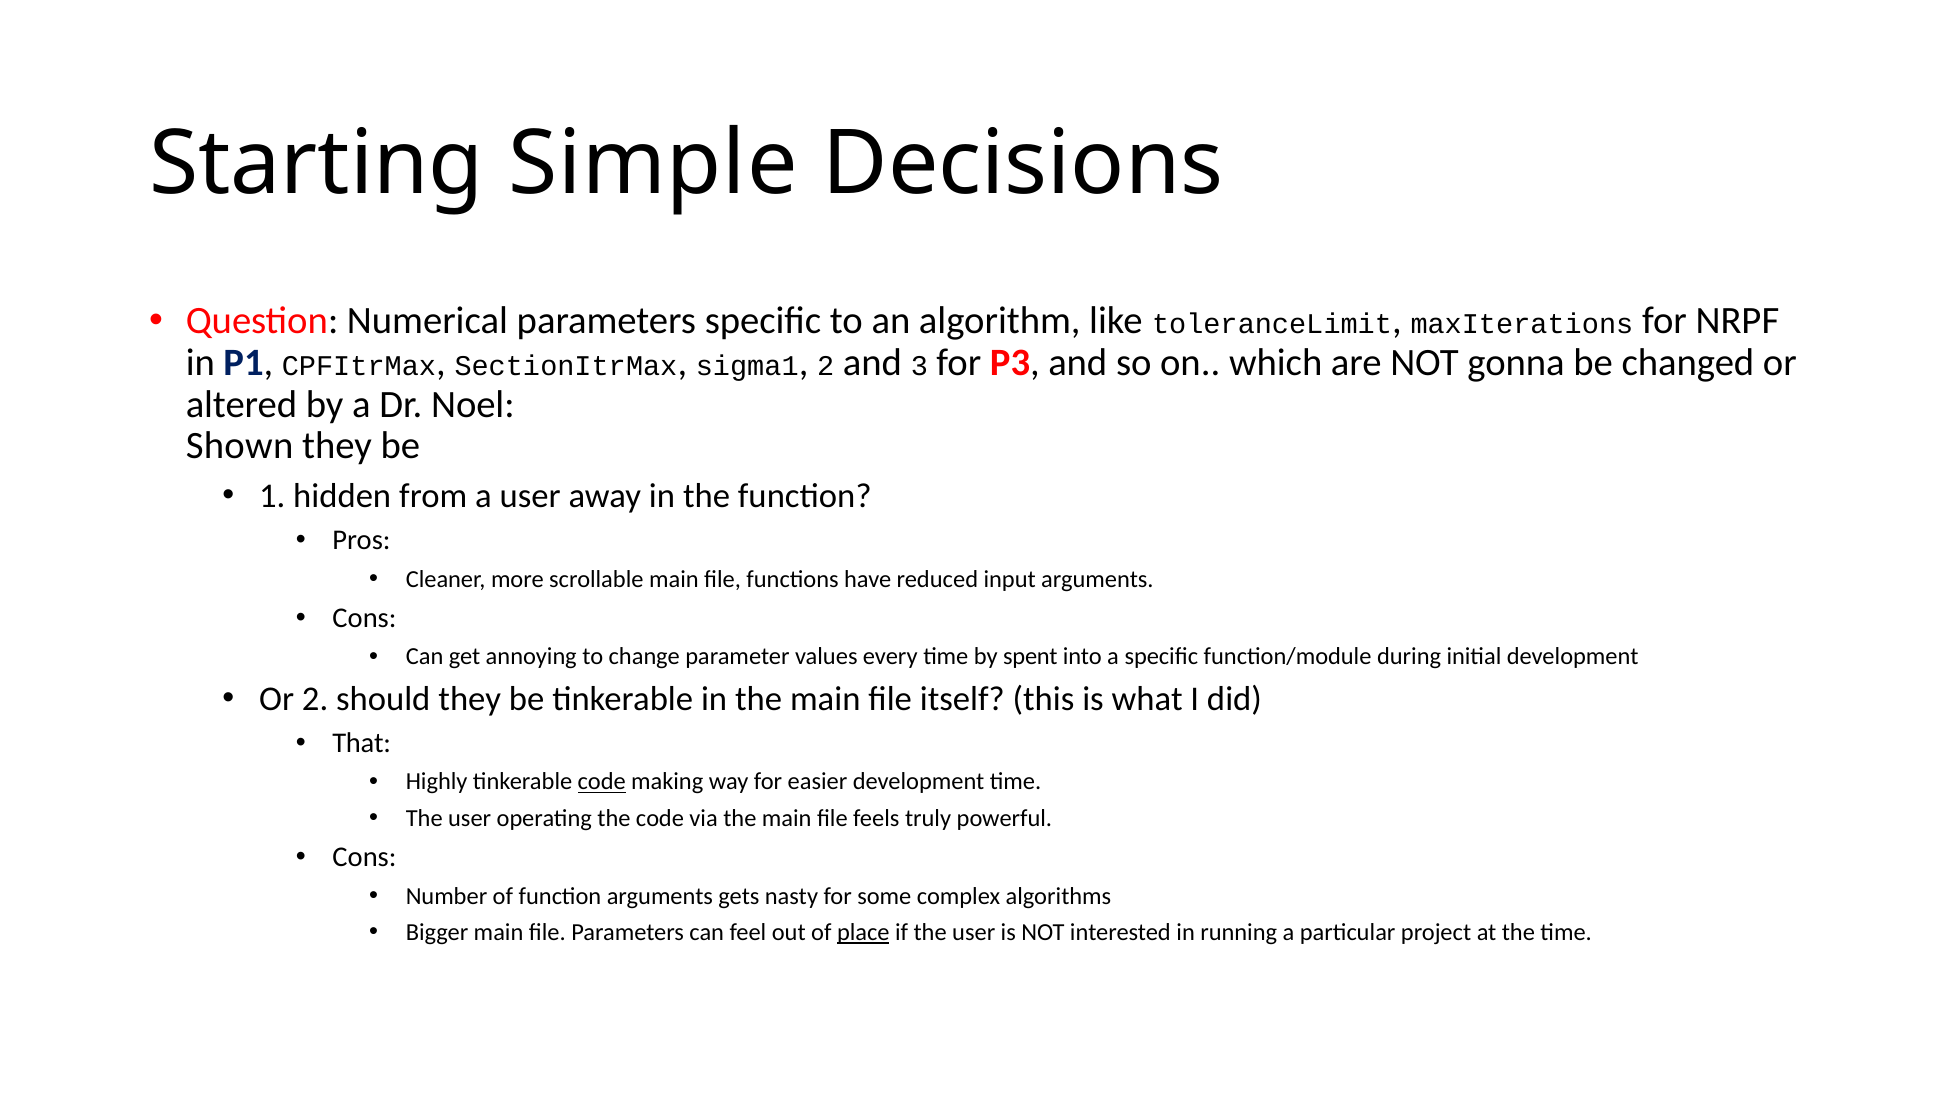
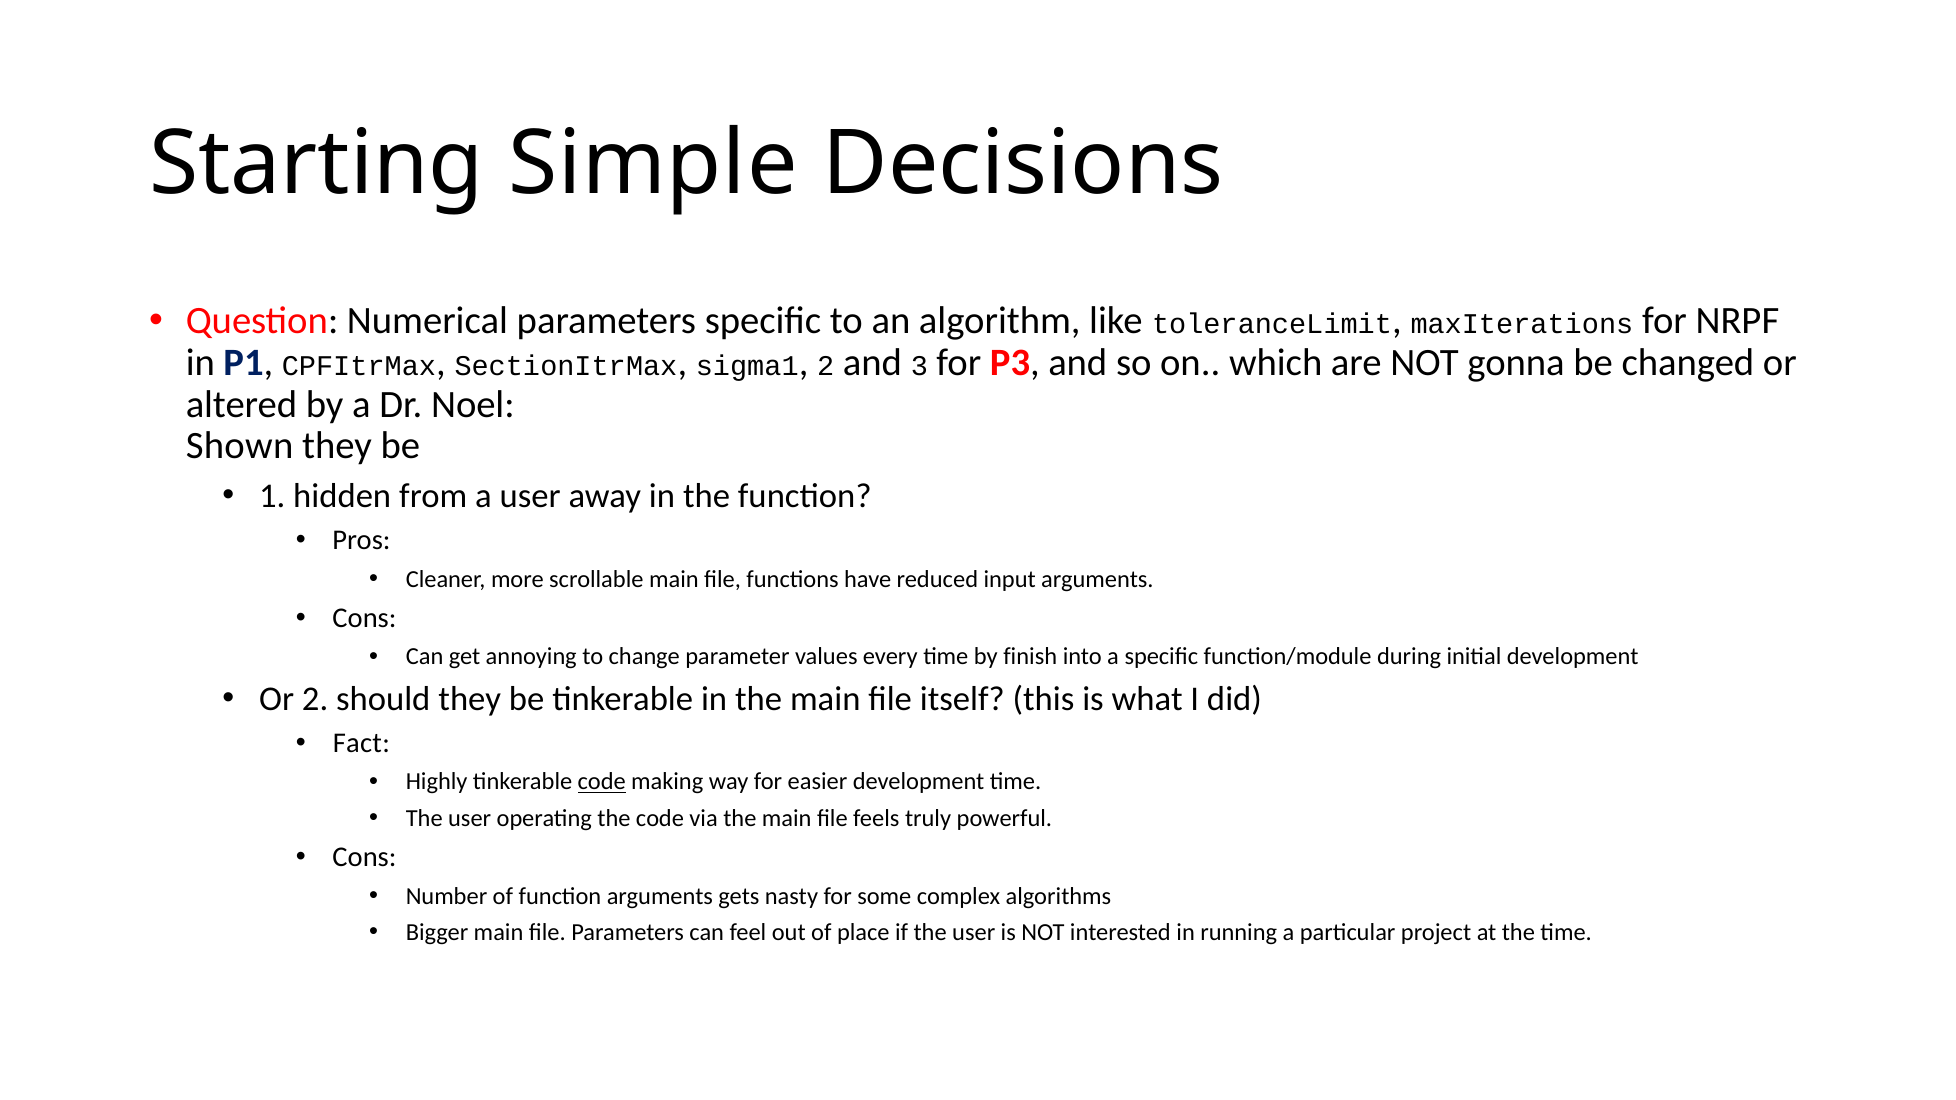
spent: spent -> finish (1030, 657)
That: That -> Fact (361, 743)
place underline: present -> none (863, 933)
